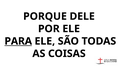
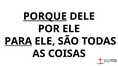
PORQUE underline: none -> present (45, 17)
